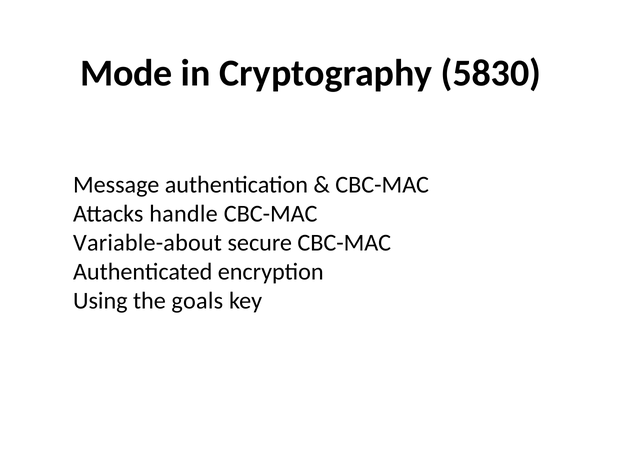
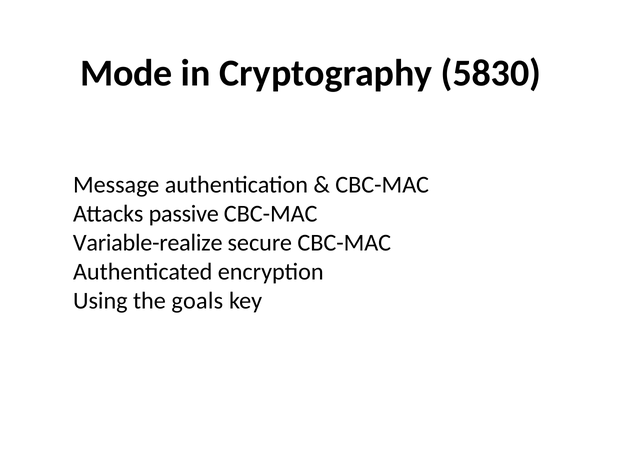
handle: handle -> passive (184, 214)
Variable-about: Variable-about -> Variable-realize (148, 243)
